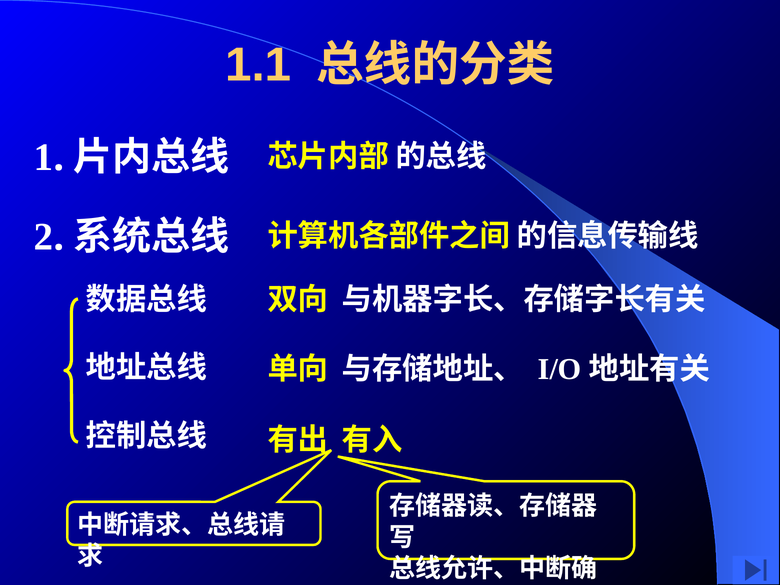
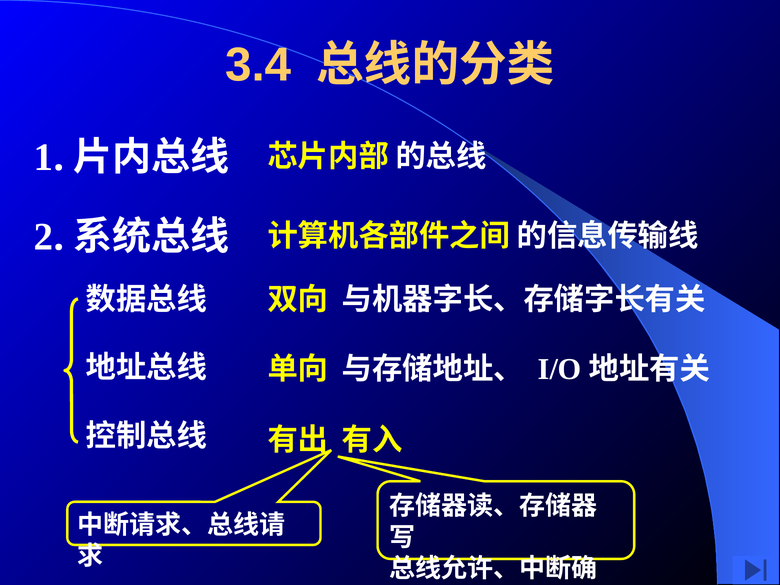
1.1: 1.1 -> 3.4 (258, 65)
